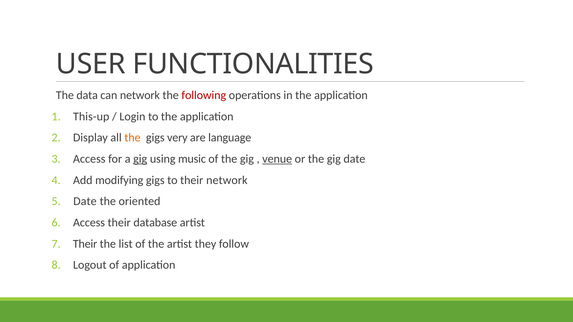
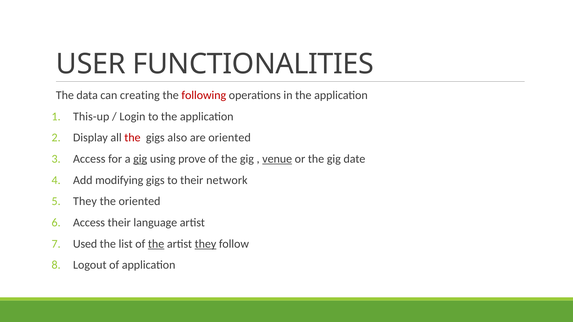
can network: network -> creating (140, 95)
the colour: orange -> red (132, 138)
very: very -> also (177, 138)
are language: language -> oriented (230, 138)
music: music -> prove (192, 159)
Date: Date -> They (85, 202)
database: database -> language (155, 223)
Their: Their -> Used (85, 244)
the underline: none -> present (156, 244)
they underline: none -> present (205, 244)
